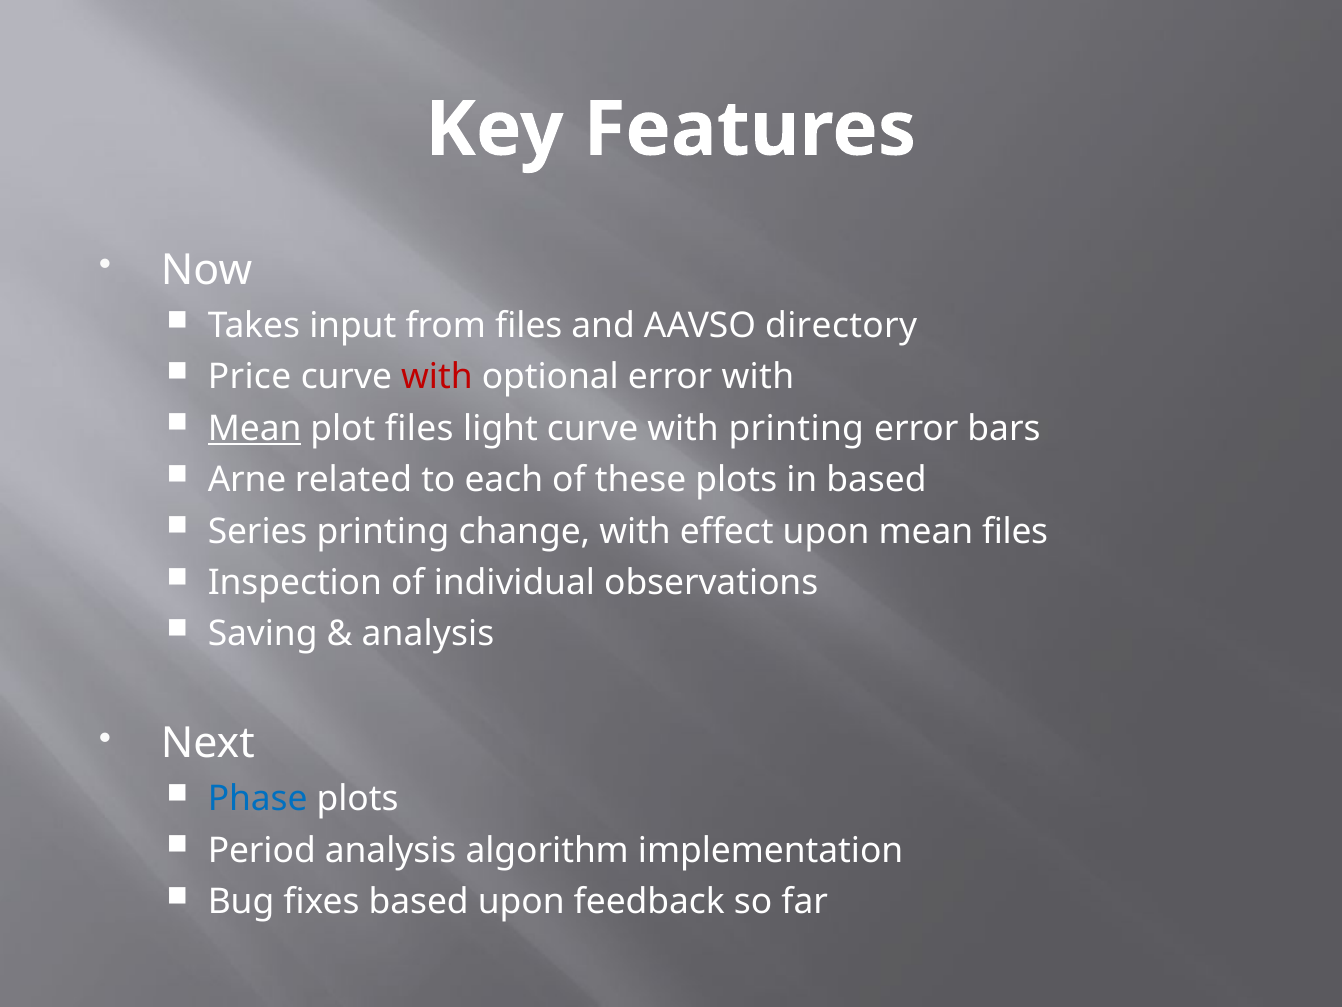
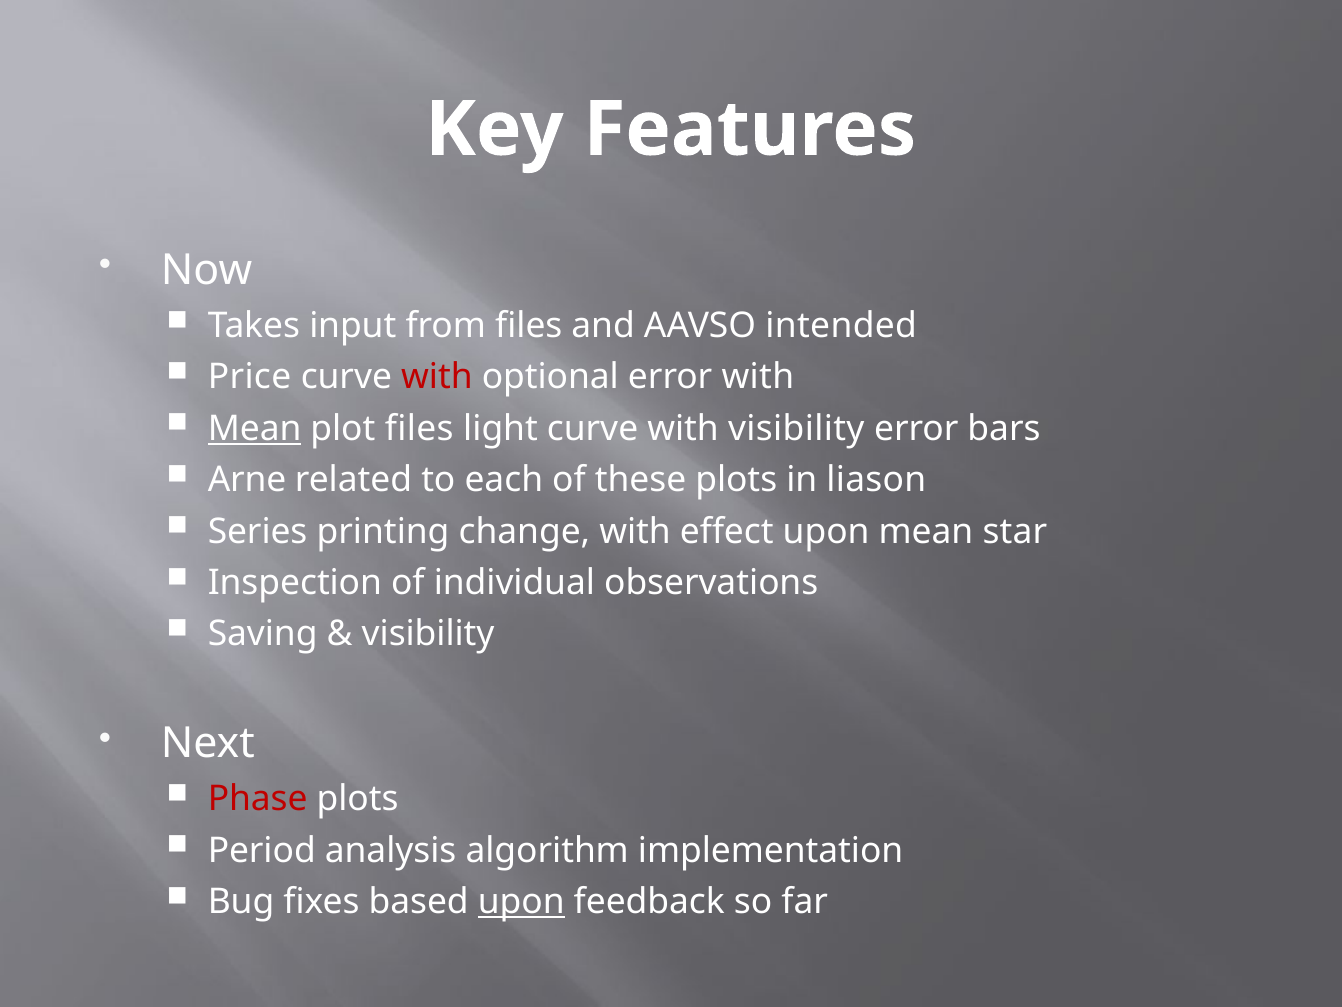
directory: directory -> intended (841, 326)
with printing: printing -> visibility (796, 428)
in based: based -> liason (876, 480)
mean files: files -> star (1015, 531)
analysis: analysis -> visibility (428, 634)
Phase colour: blue -> red (258, 799)
upon underline: none -> present (521, 901)
